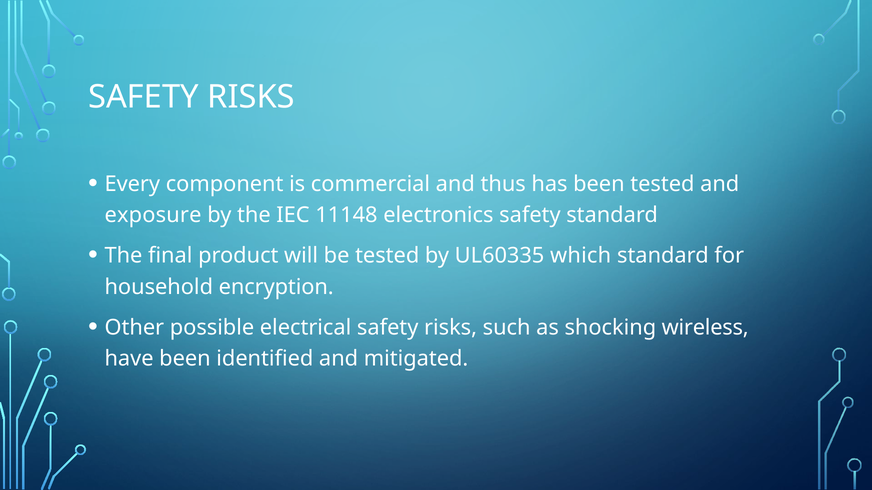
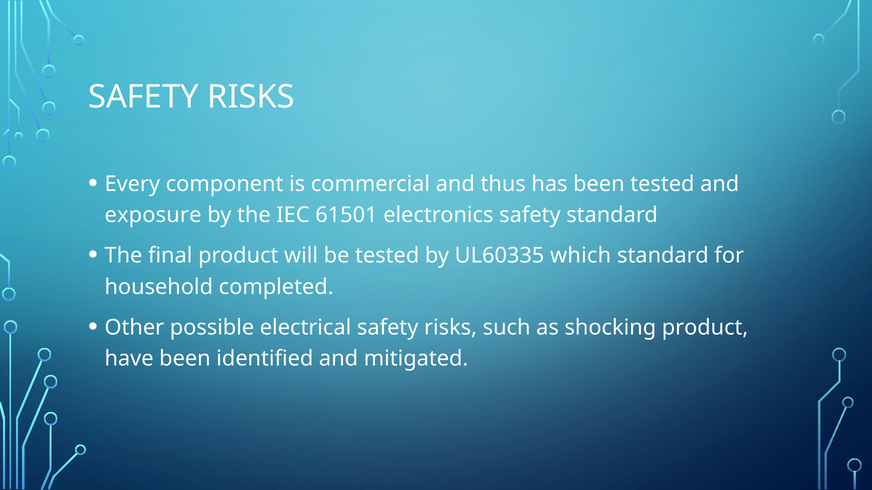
11148: 11148 -> 61501 (346, 215)
encryption: encryption -> completed (276, 287)
shocking wireless: wireless -> product (705, 328)
